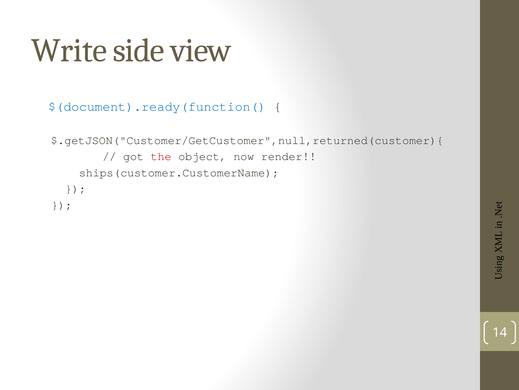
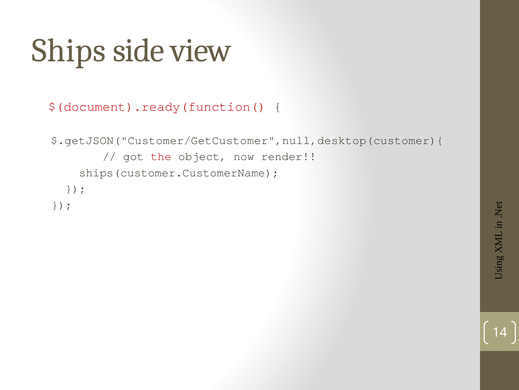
Write: Write -> Ships (69, 50)
$(document).ready(function( colour: blue -> red (157, 106)
$.getJSON("Customer/GetCustomer",null,returned(customer){: $.getJSON("Customer/GetCustomer",null,returned(customer){ -> $.getJSON("Customer/GetCustomer",null,desktop(customer){ (247, 140)
